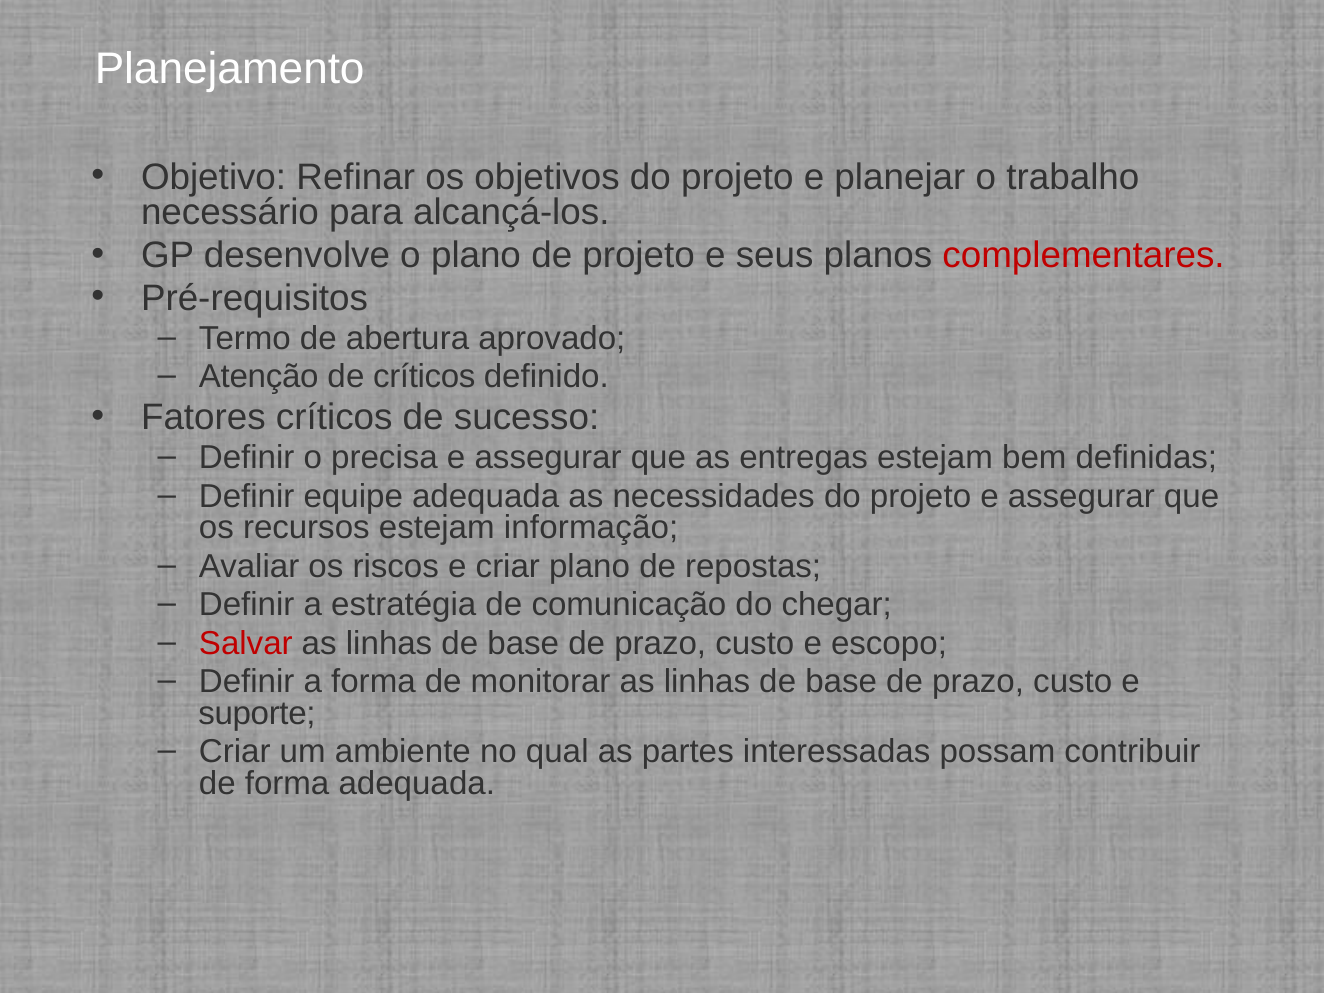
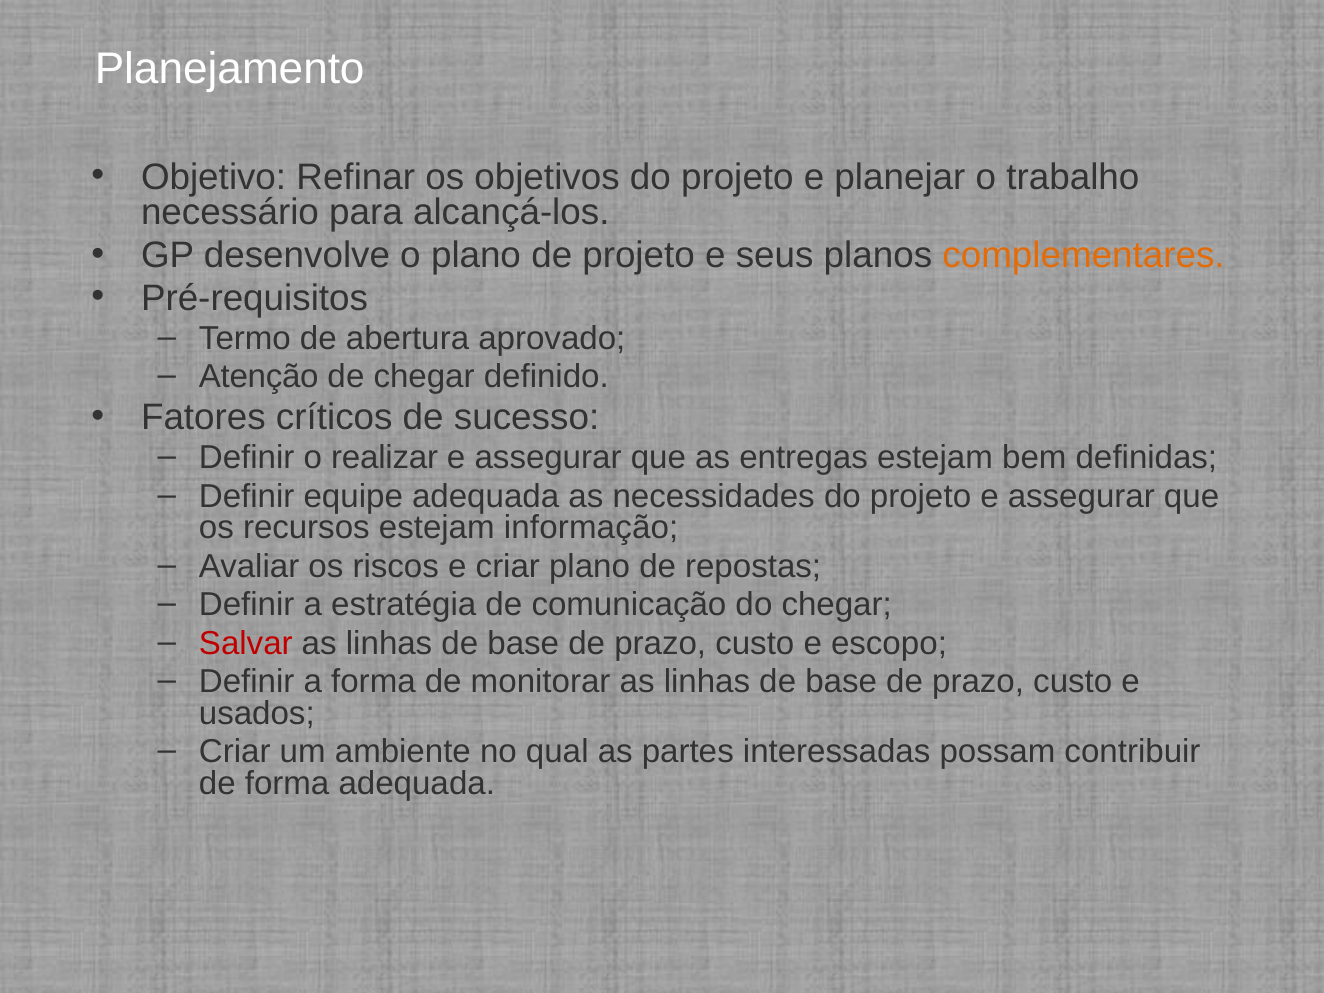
complementares colour: red -> orange (1084, 255)
de críticos: críticos -> chegar (424, 377)
precisa: precisa -> realizar (385, 458)
suporte: suporte -> usados (257, 713)
